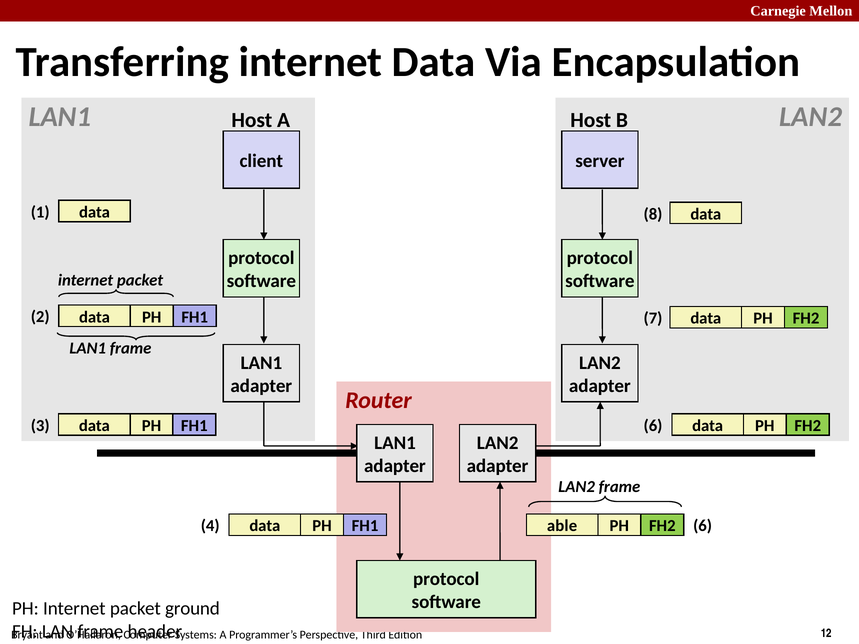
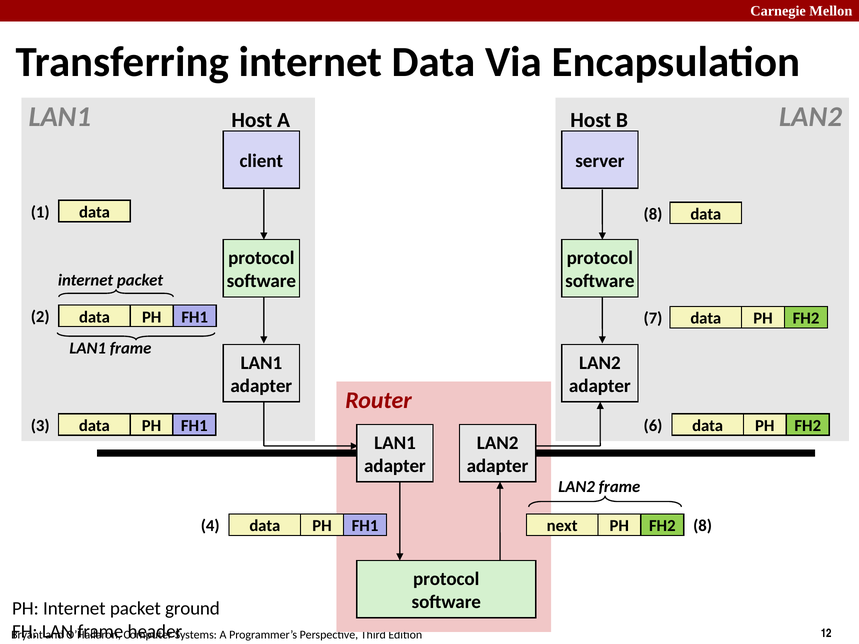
able: able -> next (562, 526)
6: 6 -> 8 (703, 526)
